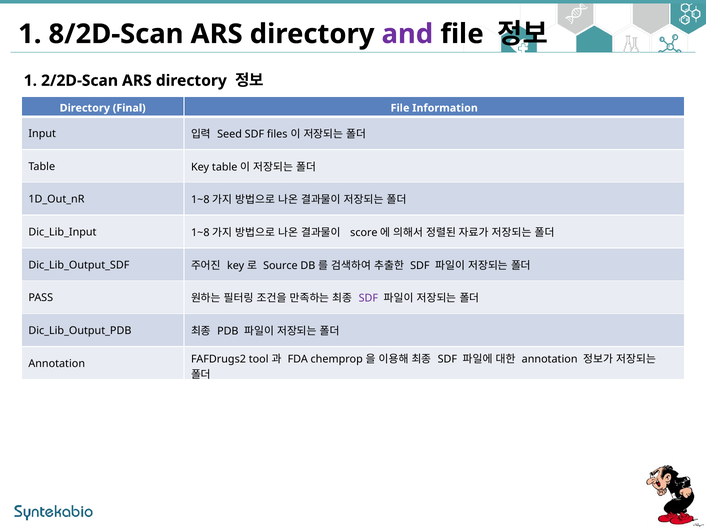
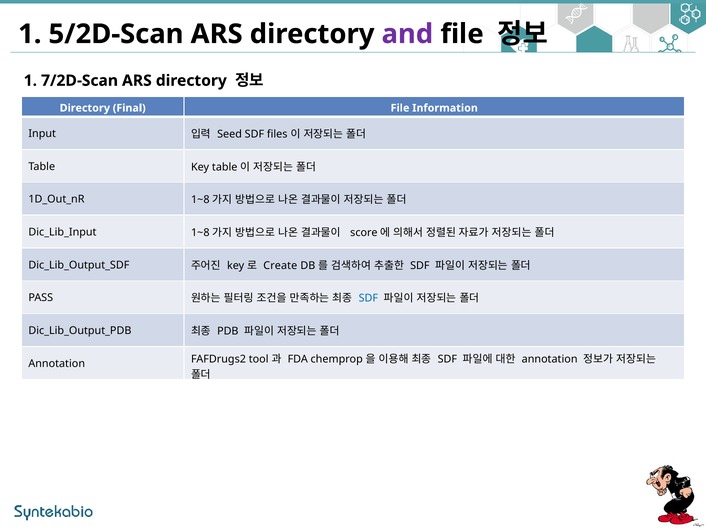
8/2D-Scan: 8/2D-Scan -> 5/2D-Scan (116, 34)
2/2D-Scan: 2/2D-Scan -> 7/2D-Scan (80, 81)
Source: Source -> Create (280, 266)
SDF colour: purple -> blue (368, 299)
